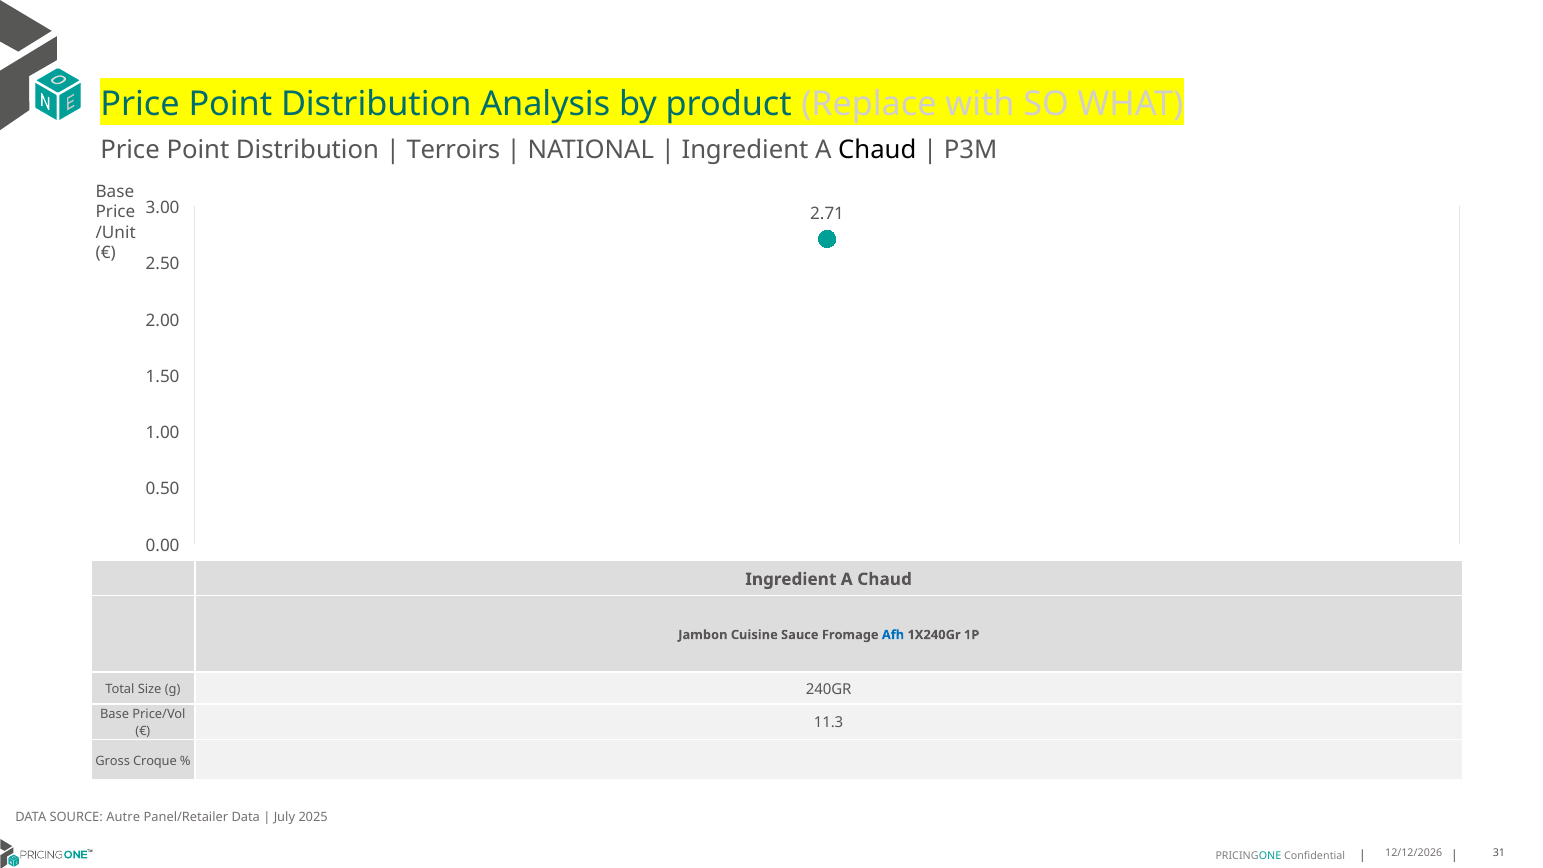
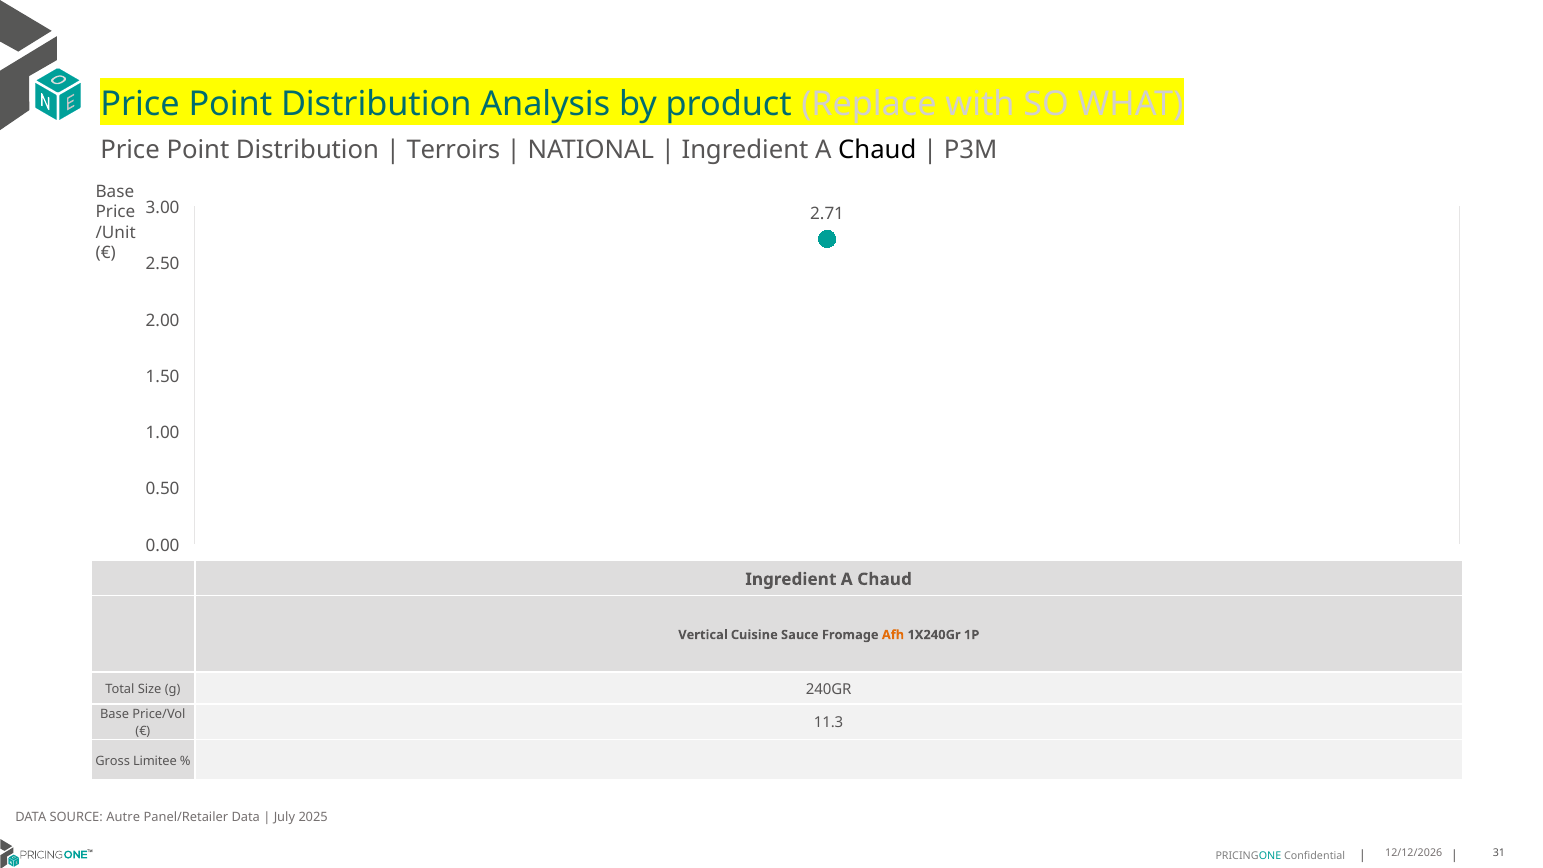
Jambon: Jambon -> Vertical (703, 635)
Afh colour: blue -> orange (893, 635)
Croque: Croque -> Limitee (155, 761)
